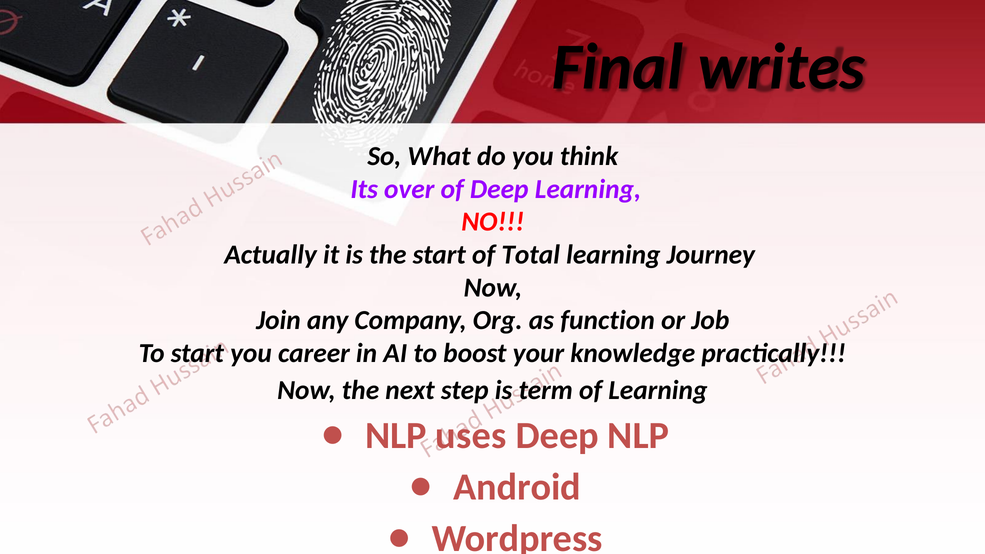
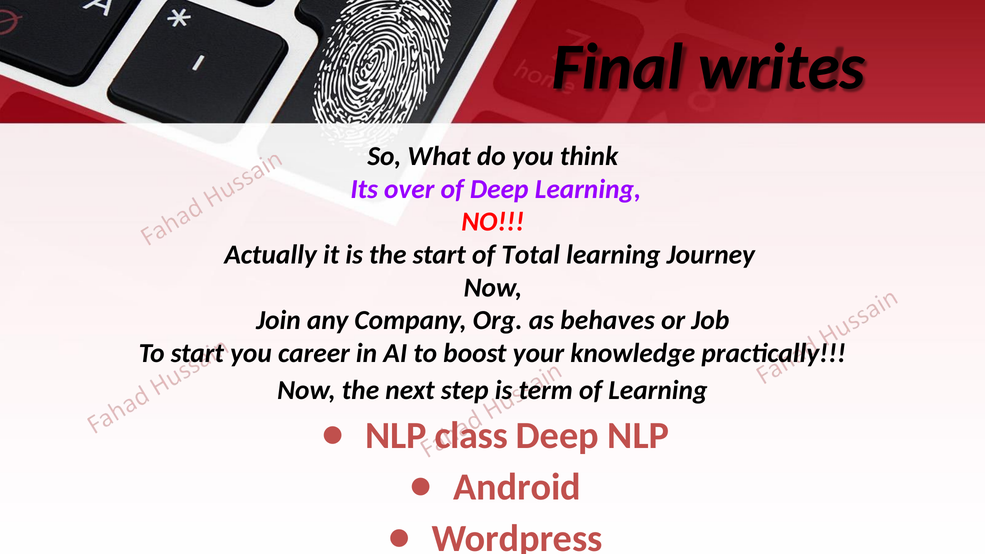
function: function -> behaves (608, 320)
uses: uses -> class (471, 436)
